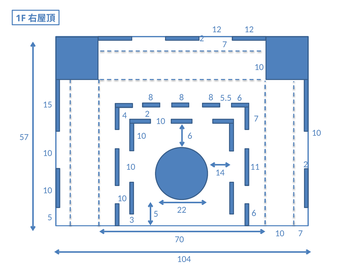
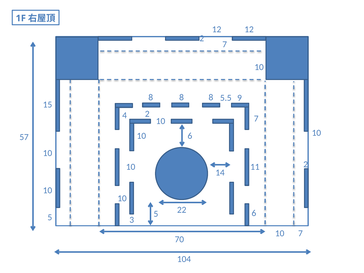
8 6: 6 -> 9 (240, 98)
